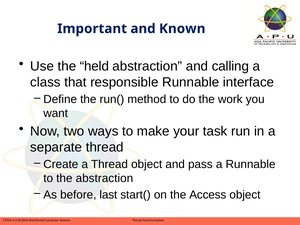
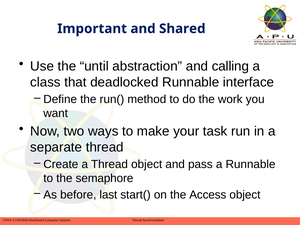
Known: Known -> Shared (182, 29)
held: held -> until (94, 66)
responsible: responsible -> deadlocked (124, 82)
the abstraction: abstraction -> semaphore (105, 178)
